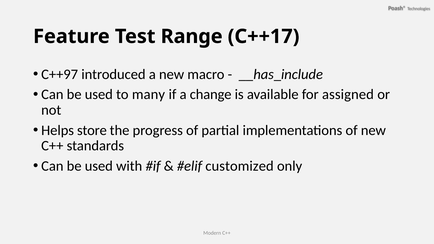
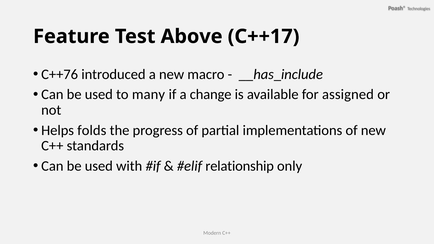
Range: Range -> Above (192, 36)
C++97: C++97 -> C++76 (60, 74)
store: store -> folds (92, 130)
customized: customized -> relationship (240, 166)
